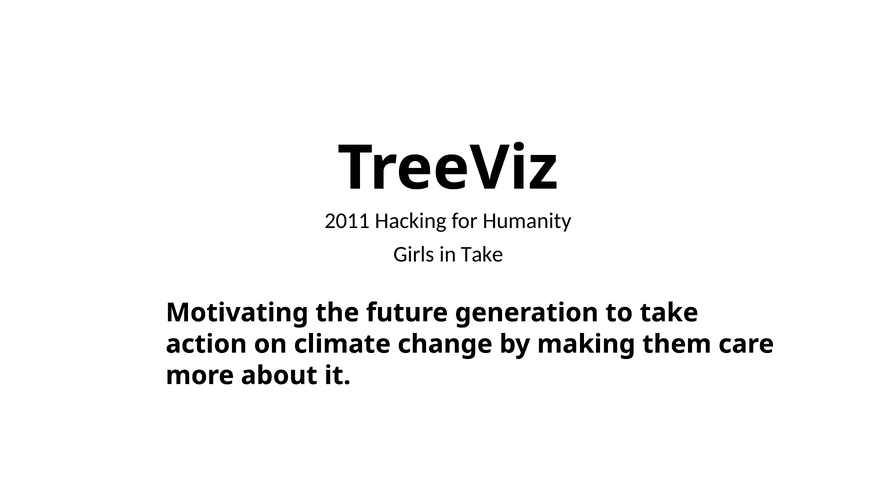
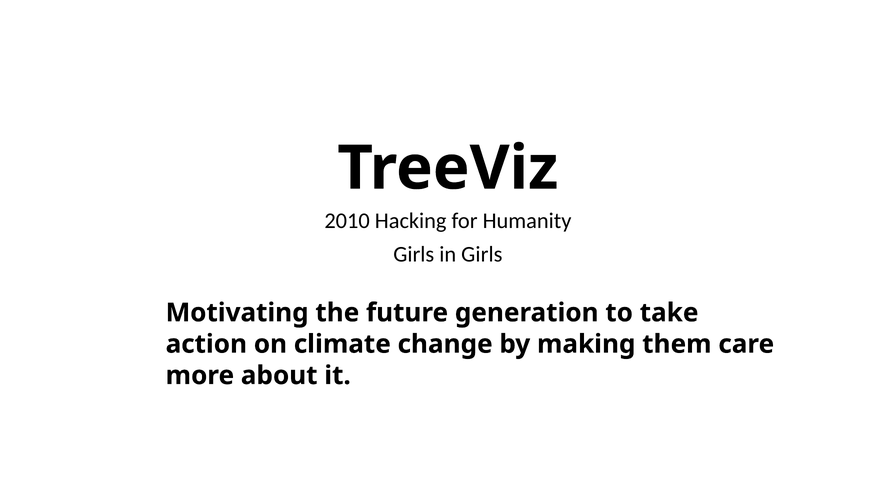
2011: 2011 -> 2010 (347, 221)
in Take: Take -> Girls (482, 254)
